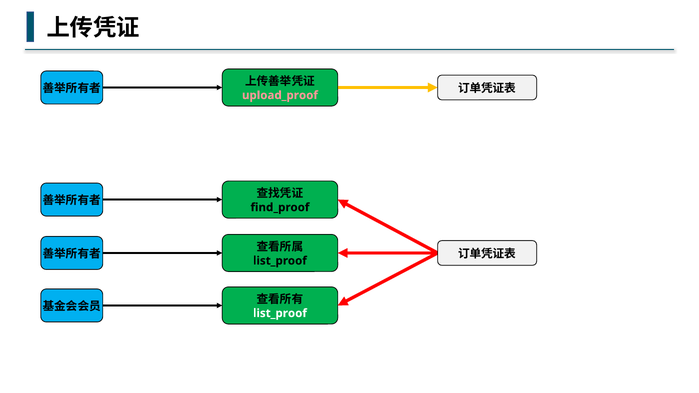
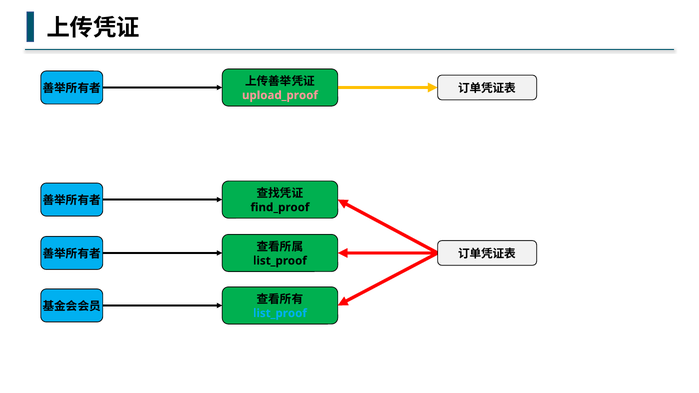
list_proof colour: white -> light blue (280, 313)
